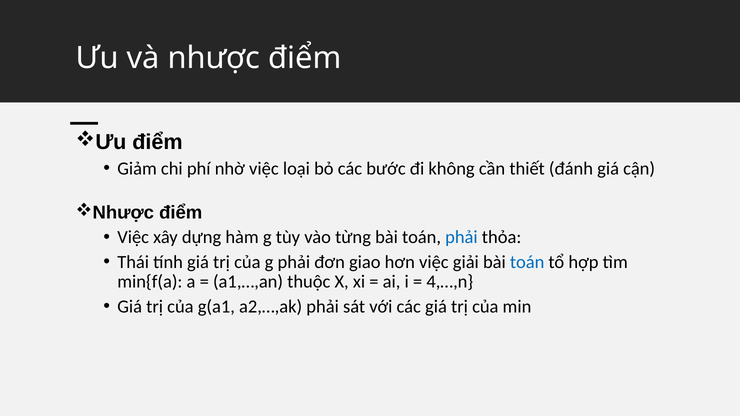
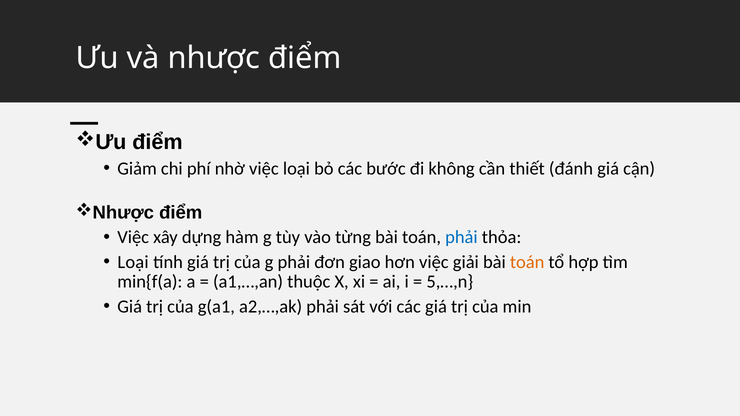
Thái: Thái -> Loại (133, 262)
toán colour: blue -> orange (527, 262)
4,…,n: 4,…,n -> 5,…,n (450, 282)
